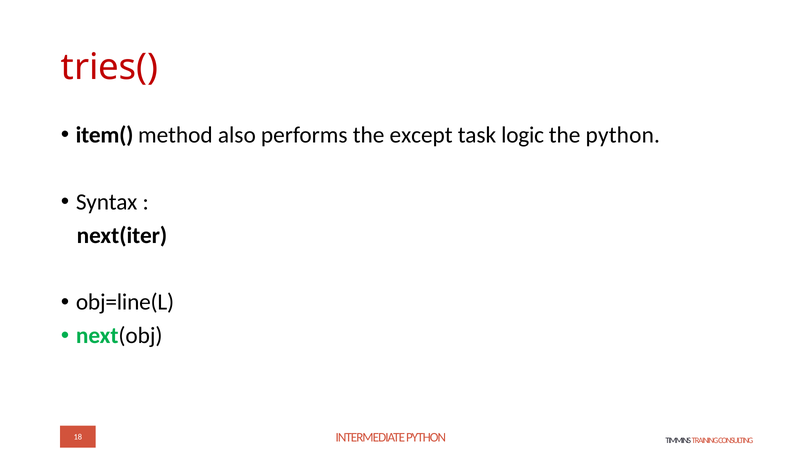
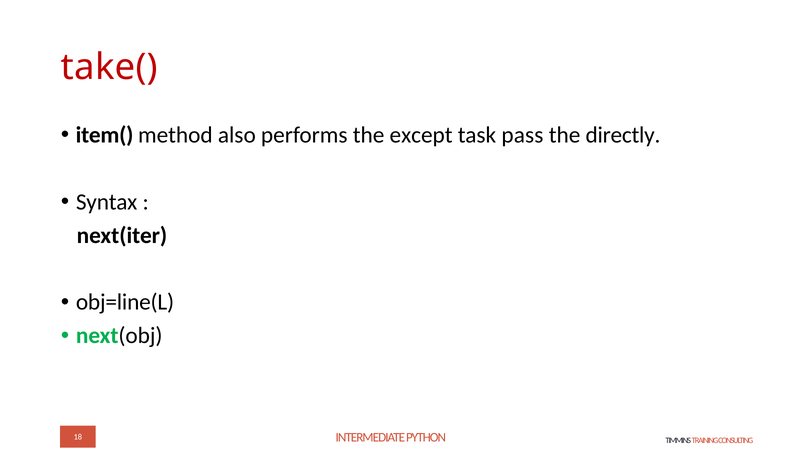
tries(: tries( -> take( (109, 67)
logic: logic -> pass (522, 135)
the python: python -> directly (623, 135)
